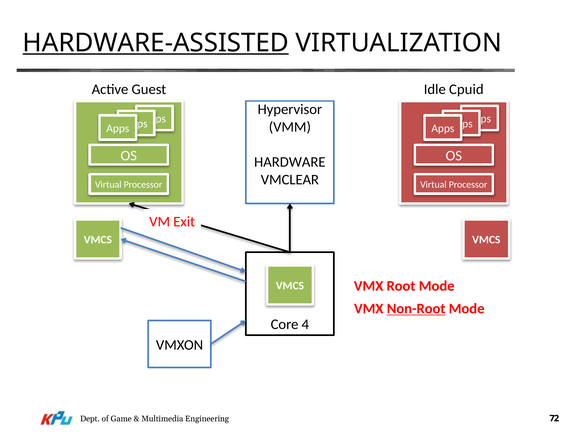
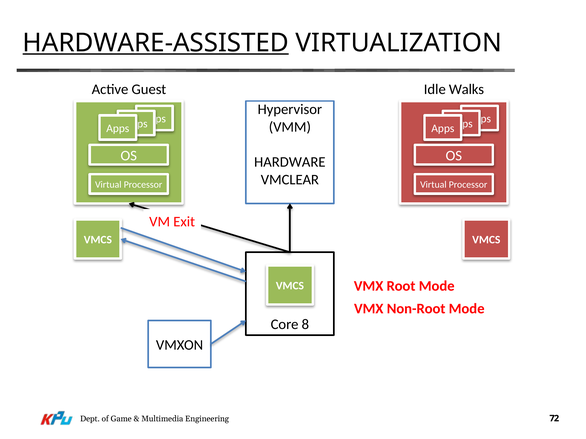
Cpuid: Cpuid -> Walks (466, 89)
Non-Root underline: present -> none (416, 309)
4: 4 -> 8 (305, 325)
